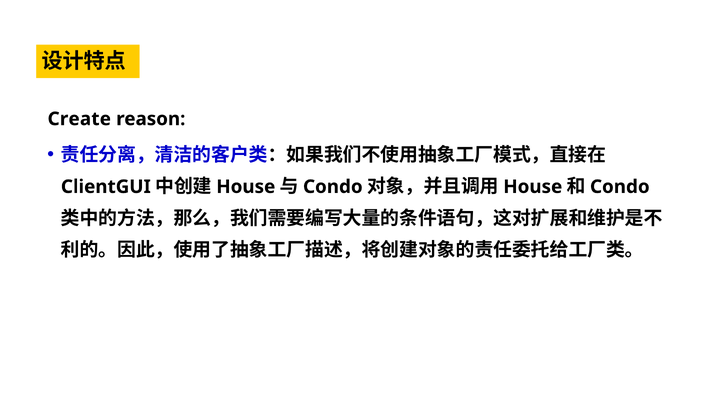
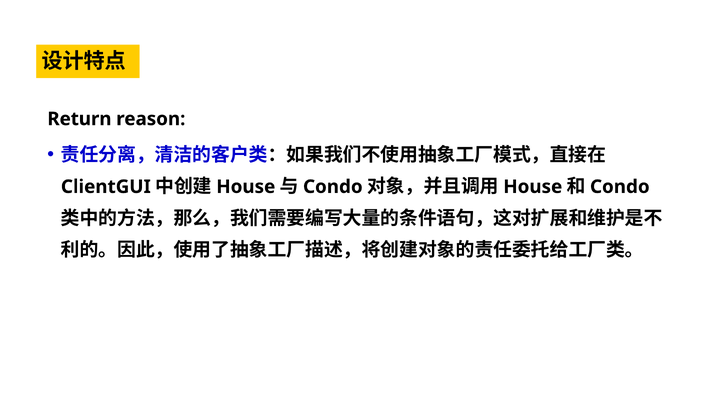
Create: Create -> Return (79, 119)
